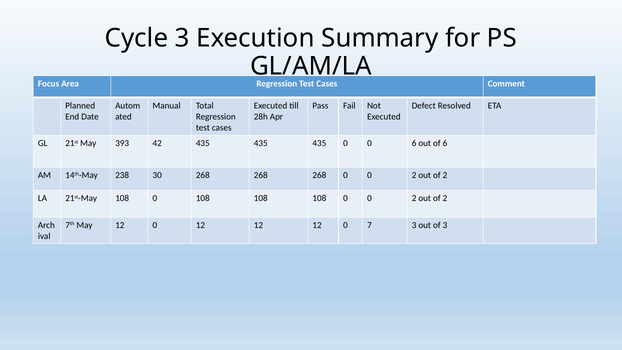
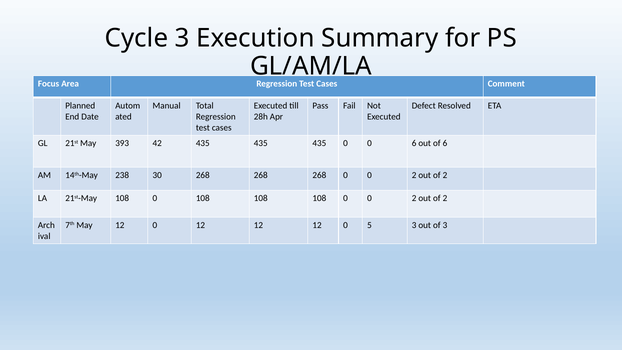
7: 7 -> 5 (369, 225)
